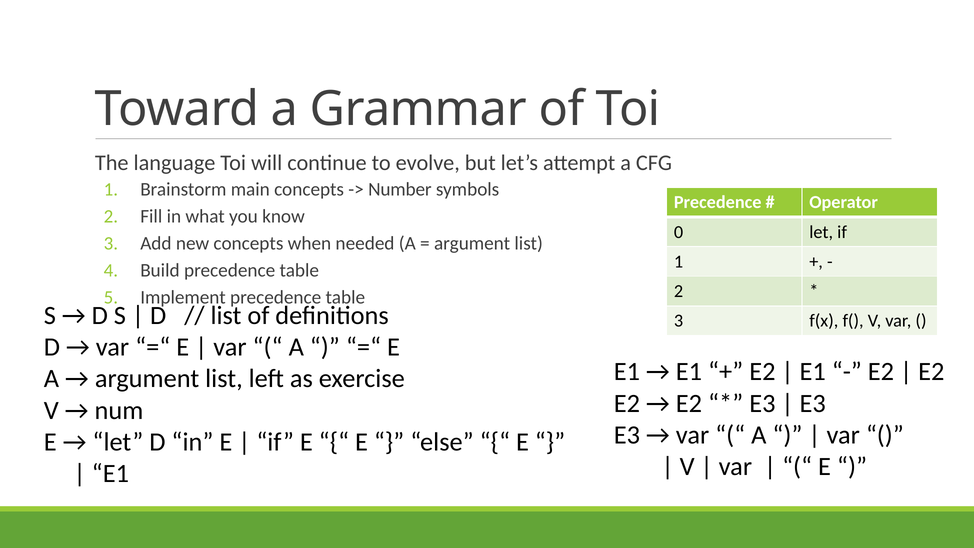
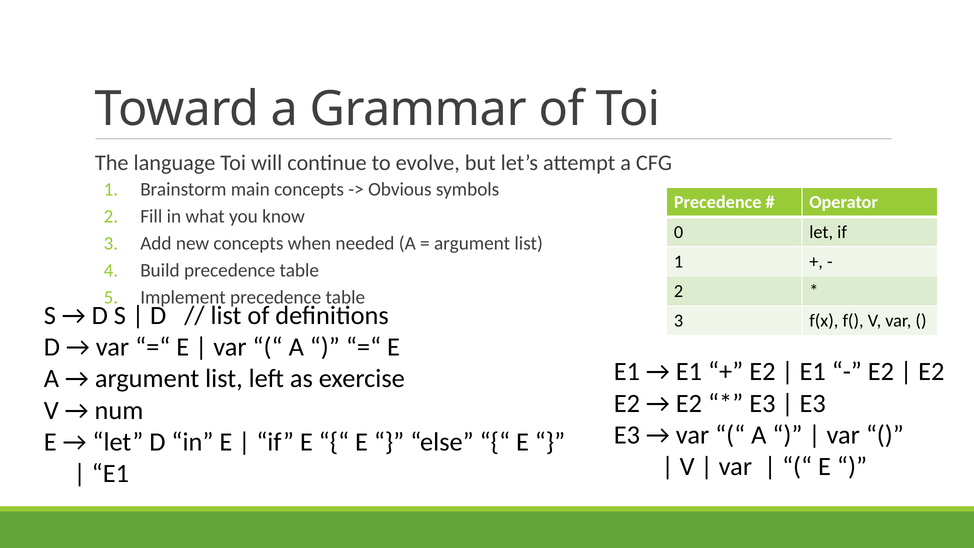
Number: Number -> Obvious (400, 190)
